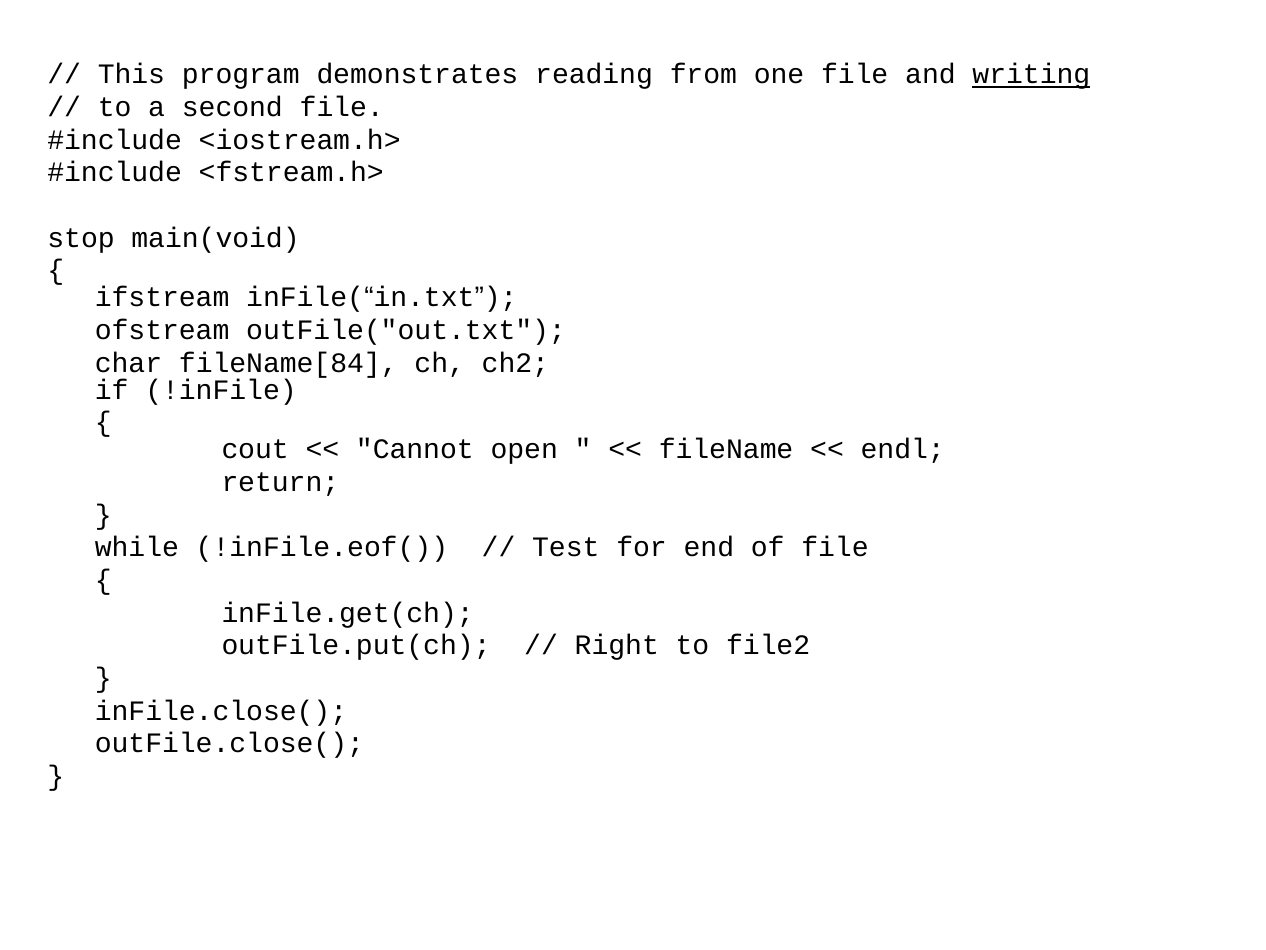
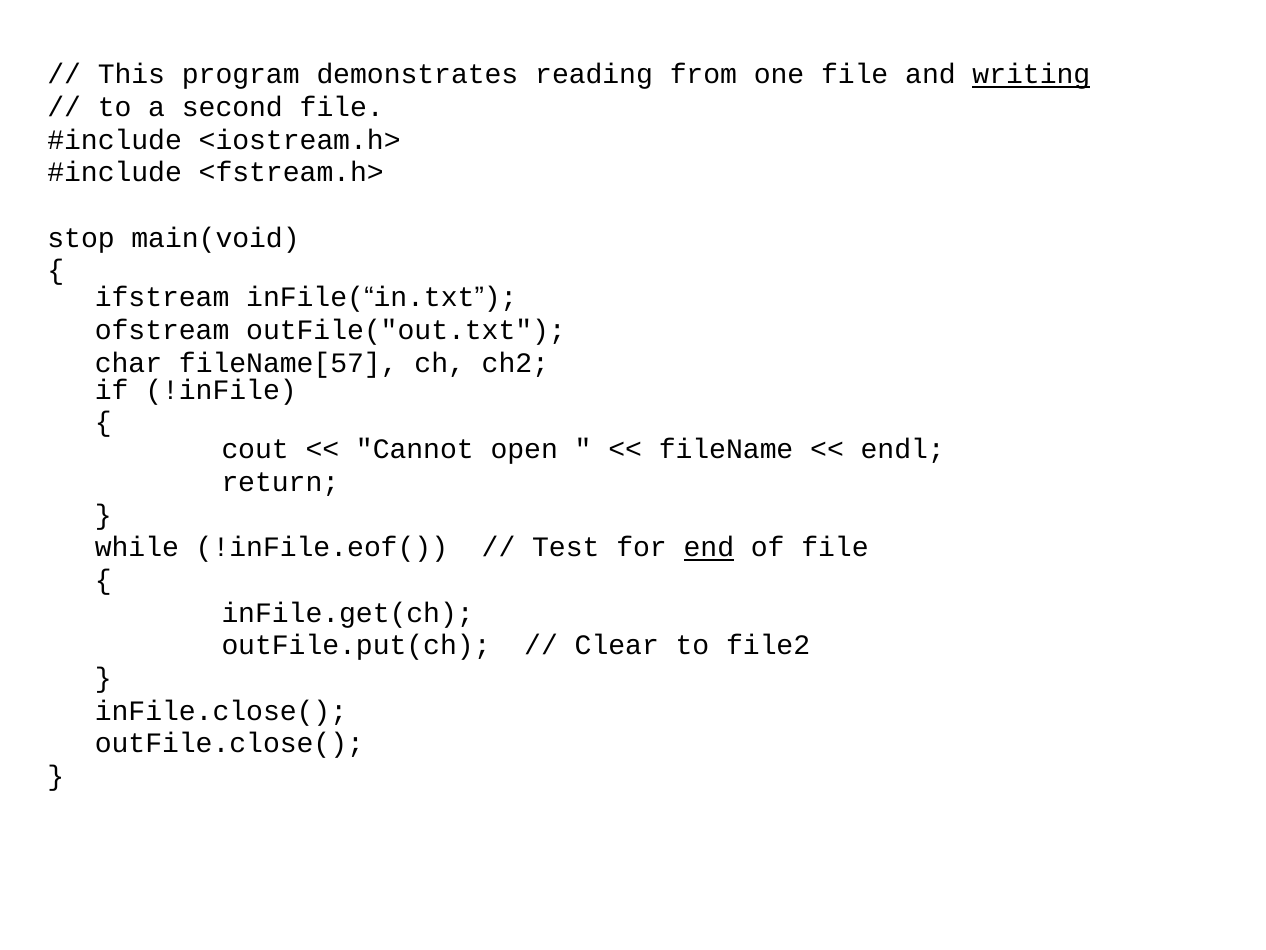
fileName[84: fileName[84 -> fileName[57 (288, 363)
end underline: none -> present (709, 547)
Right: Right -> Clear (617, 645)
